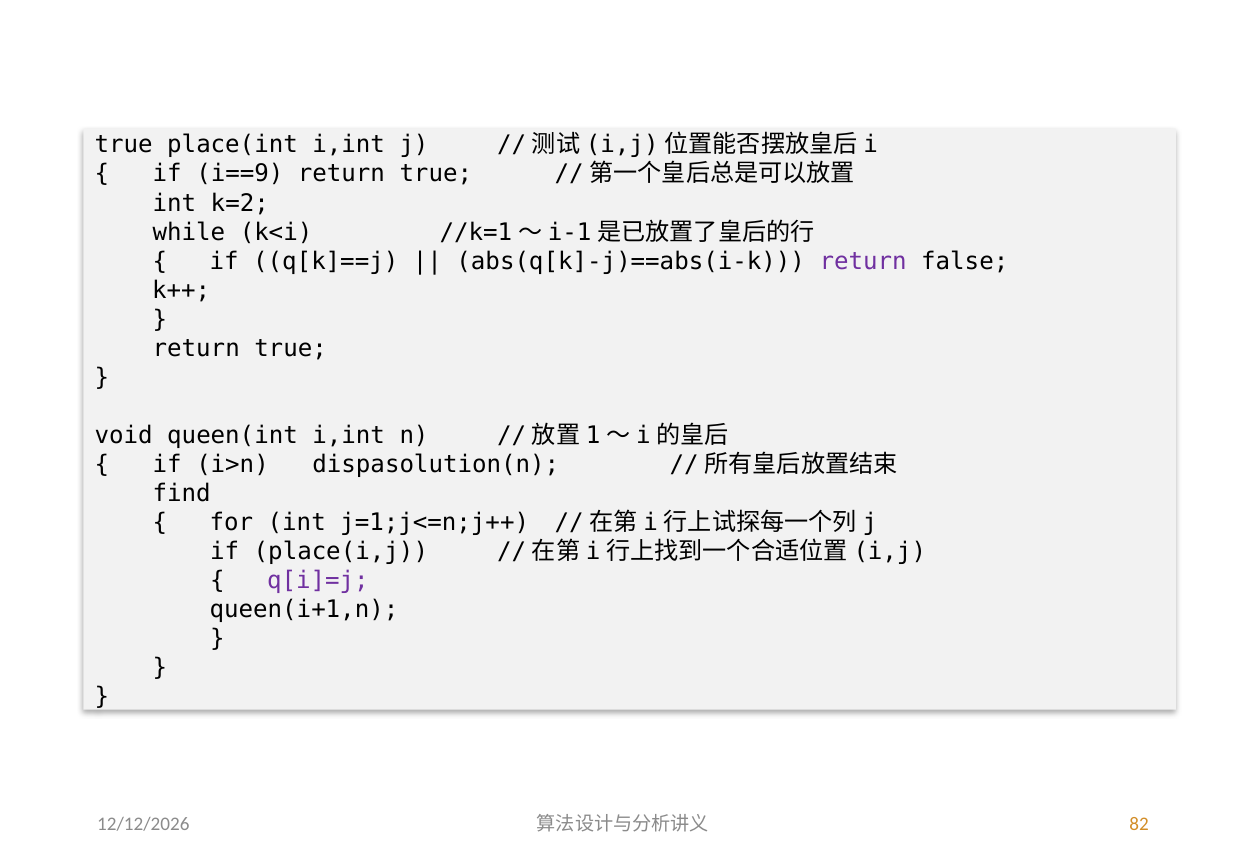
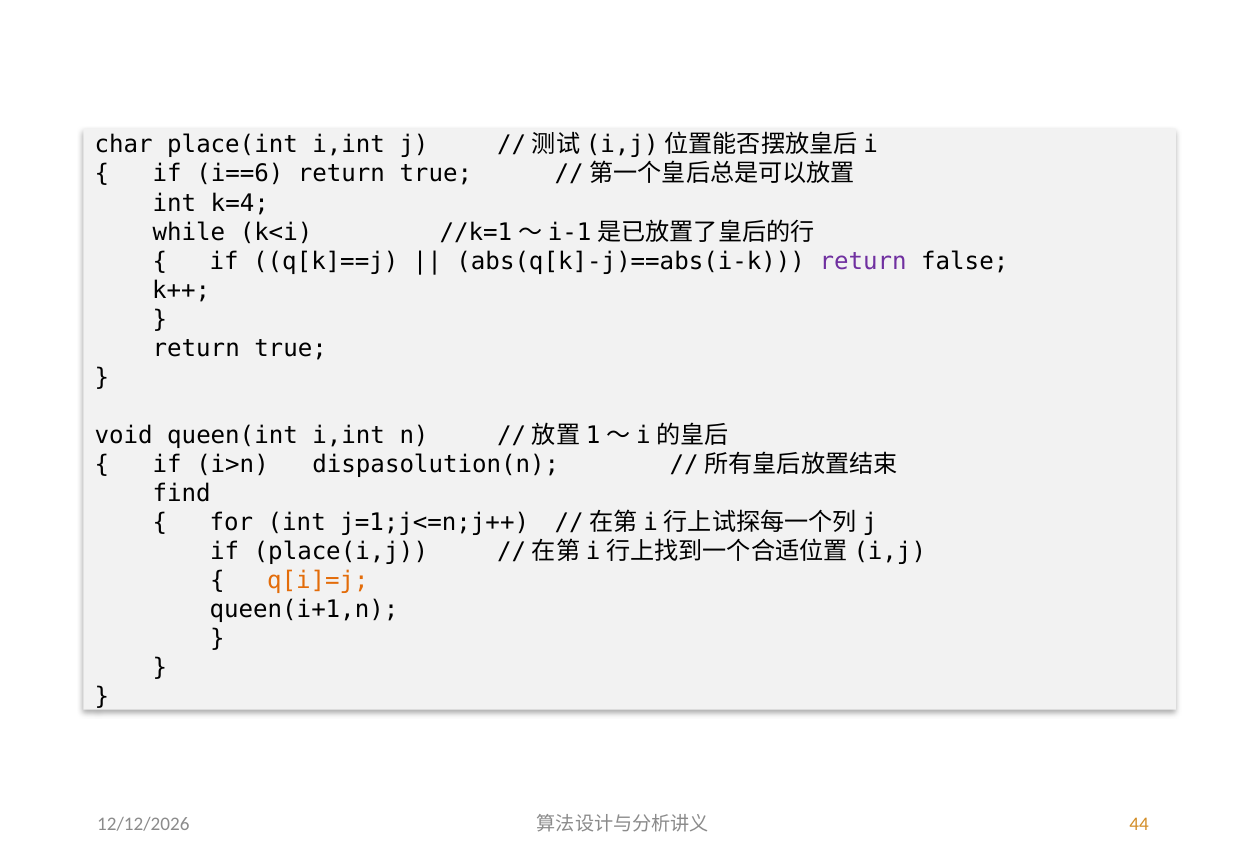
true: true -> char (124, 145)
i==9: i==9 -> i==6 (240, 174)
k=2: k=2 -> k=4 (240, 203)
q[i]=j colour: purple -> orange (318, 580)
82: 82 -> 44 (1139, 824)
